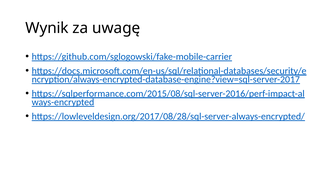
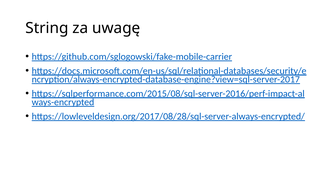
Wynik: Wynik -> String (47, 28)
